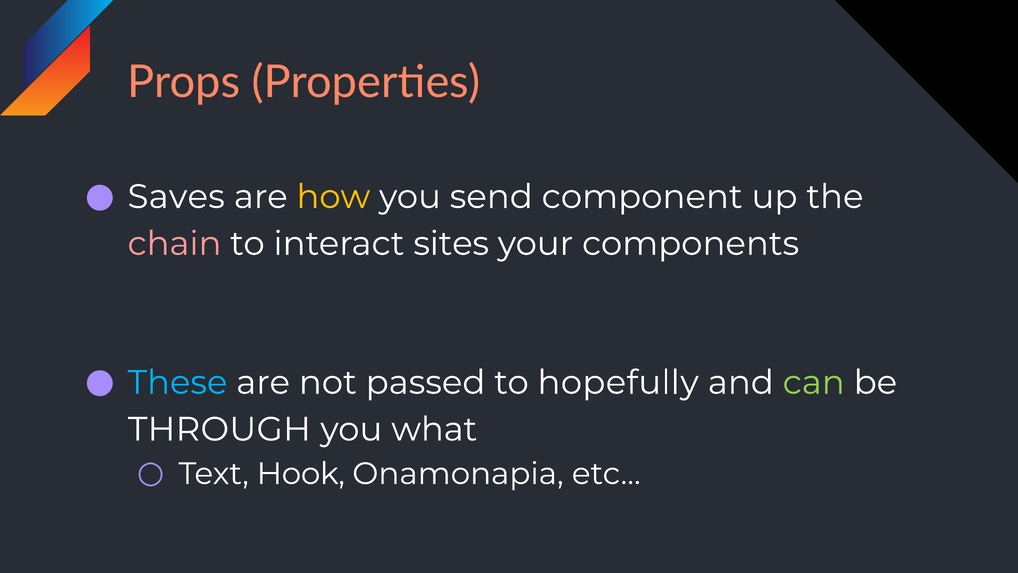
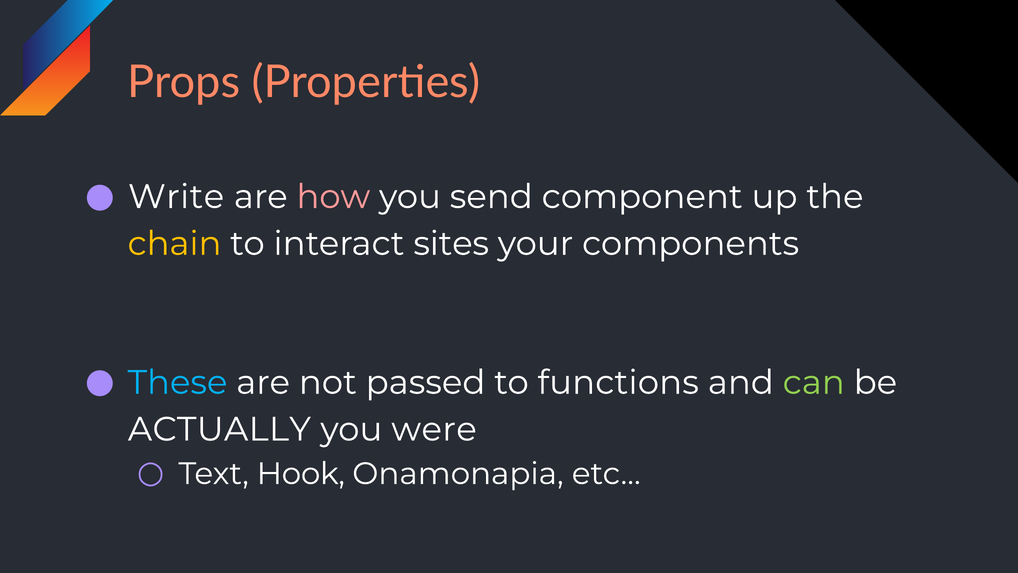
Saves: Saves -> Write (176, 197)
how colour: yellow -> pink (333, 197)
chain colour: pink -> yellow (175, 243)
hopefully: hopefully -> functions (618, 382)
THROUGH: THROUGH -> ACTUALLY (219, 429)
what: what -> were (434, 429)
